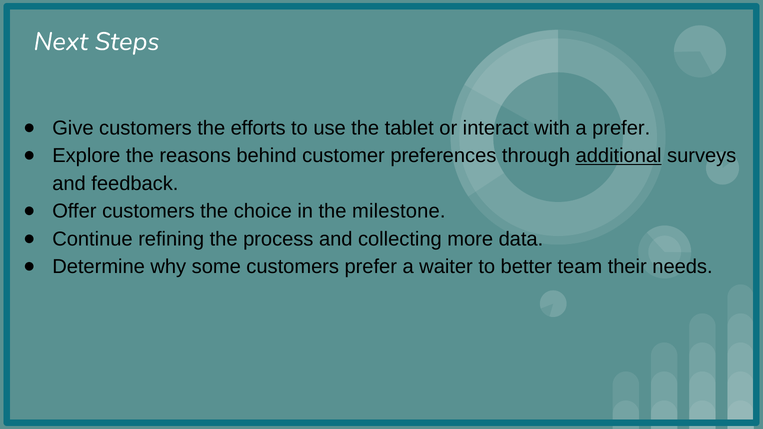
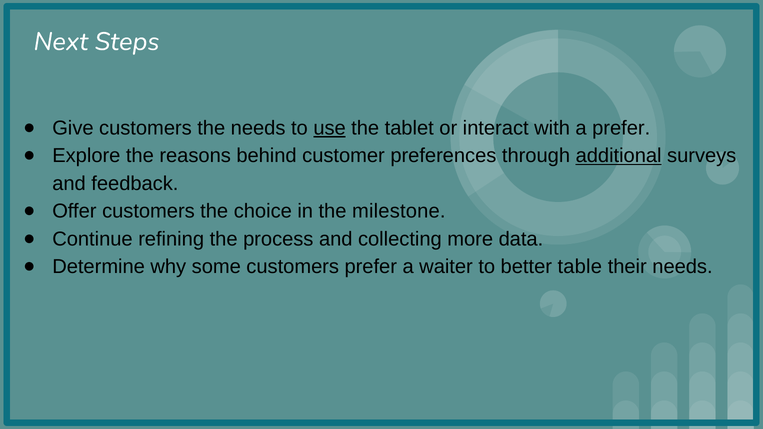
the efforts: efforts -> needs (258, 128)
use underline: none -> present (330, 128)
team: team -> table (580, 267)
